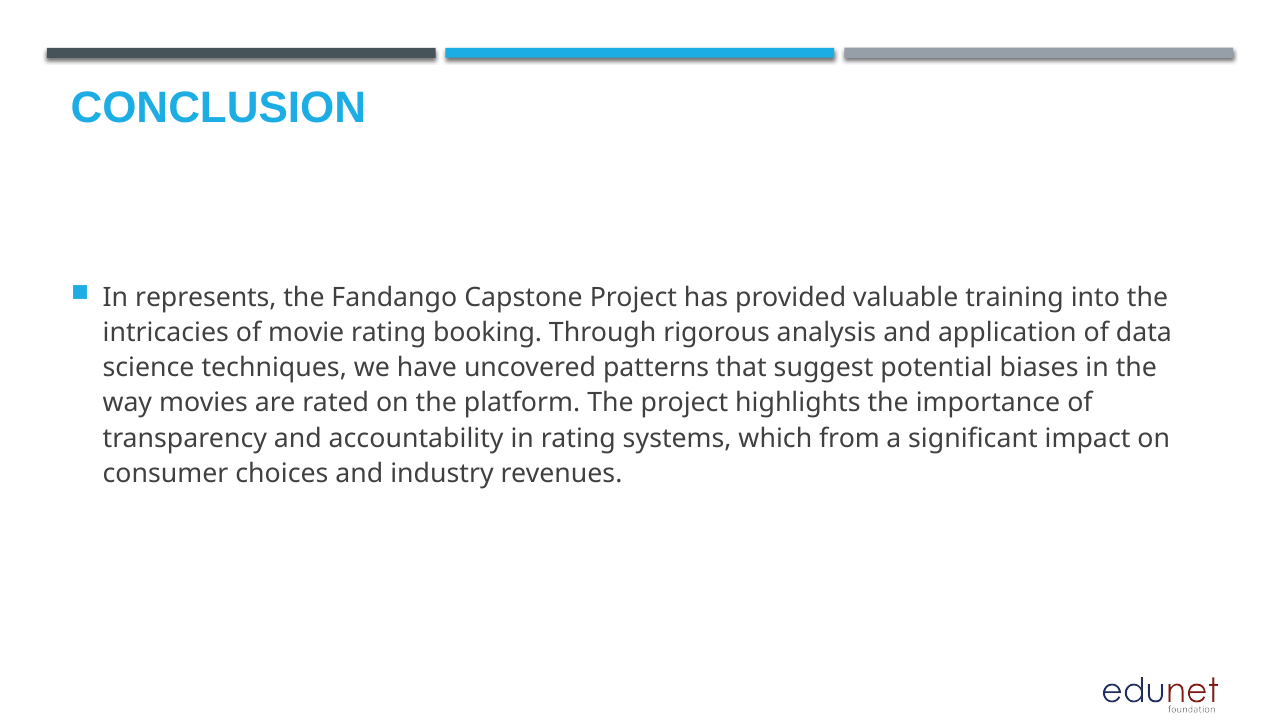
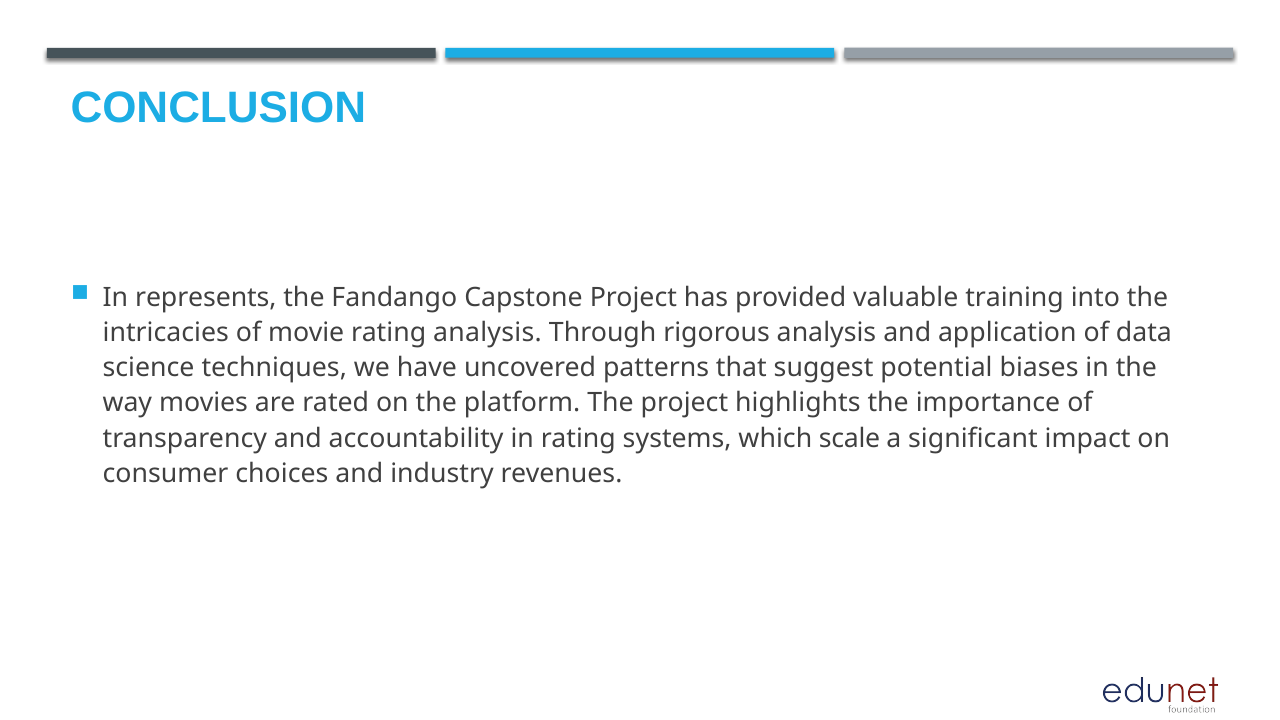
rating booking: booking -> analysis (487, 333)
from: from -> scale (849, 438)
